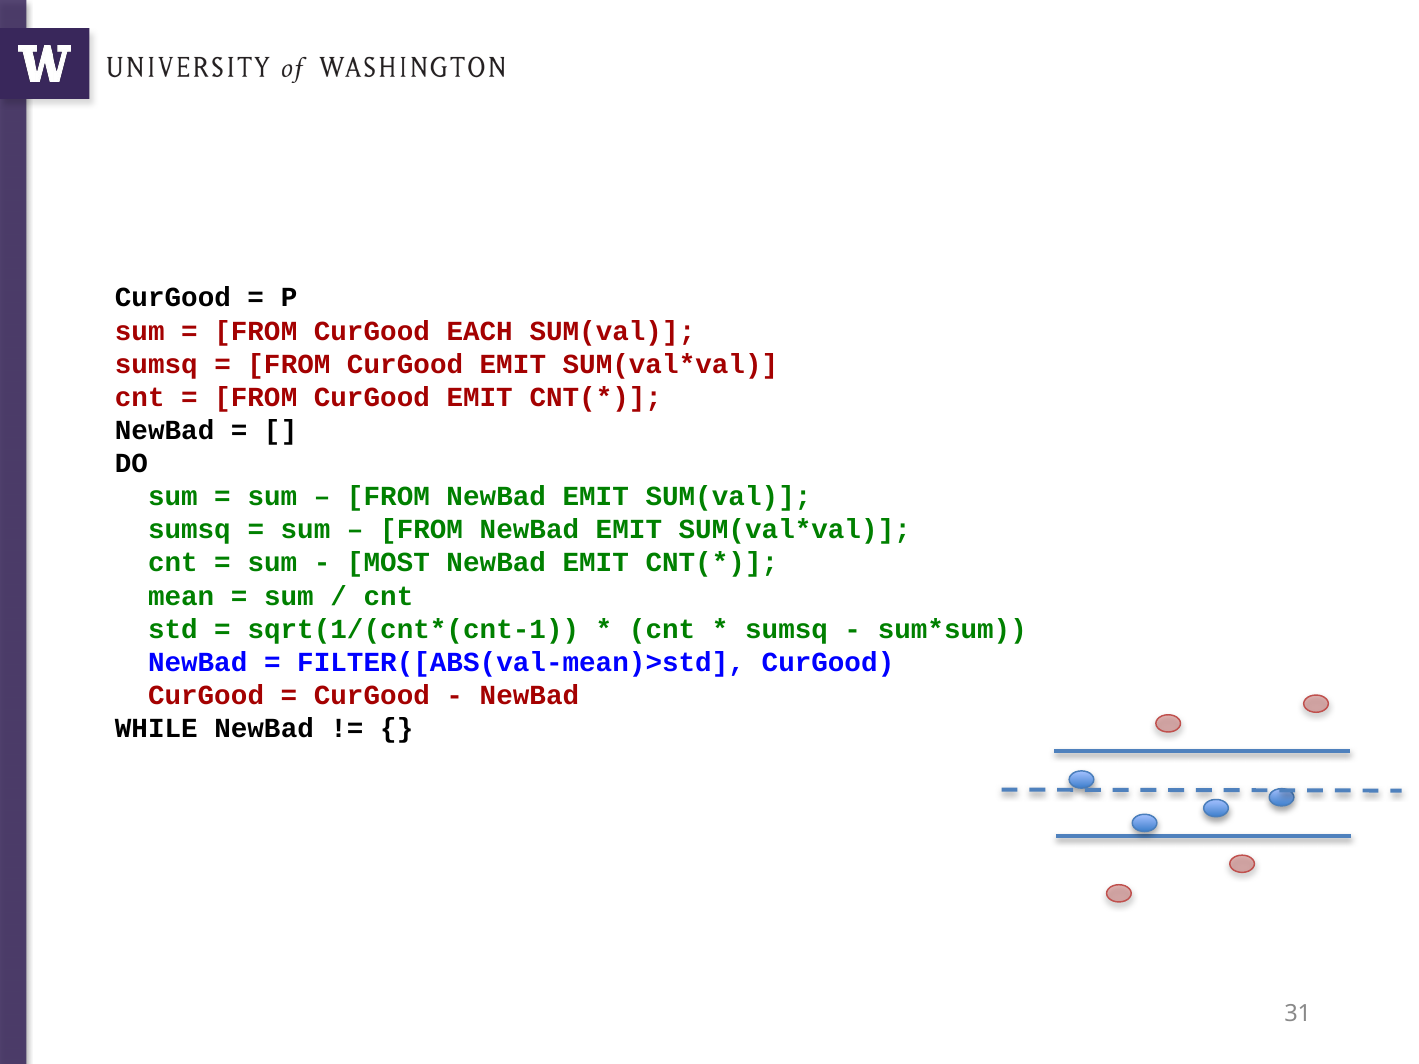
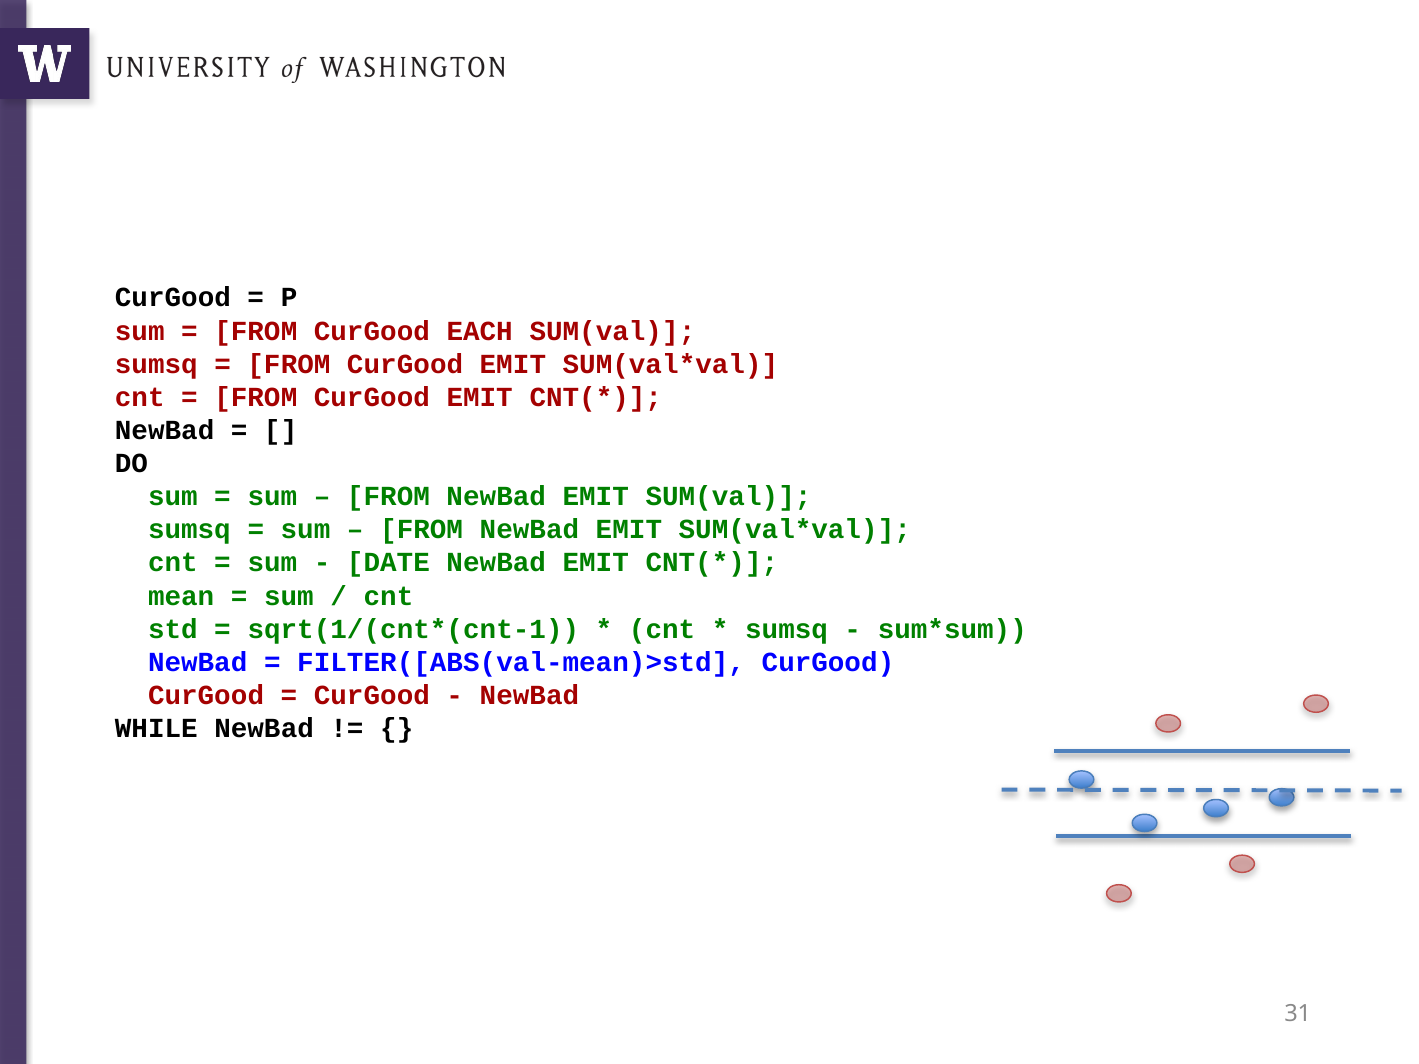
MOST: MOST -> DATE (388, 563)
